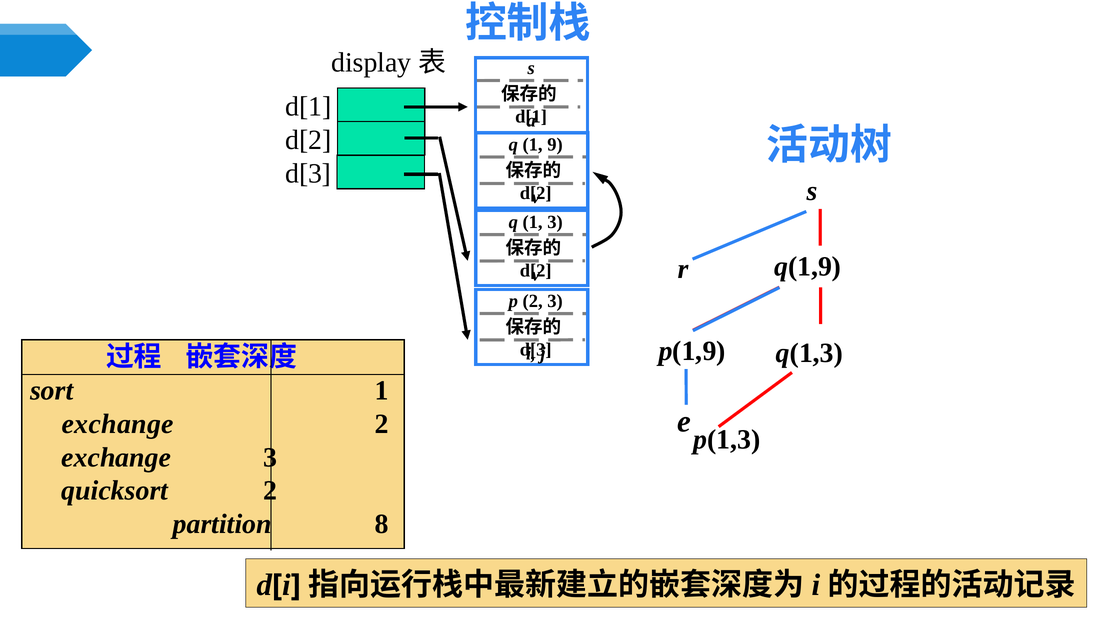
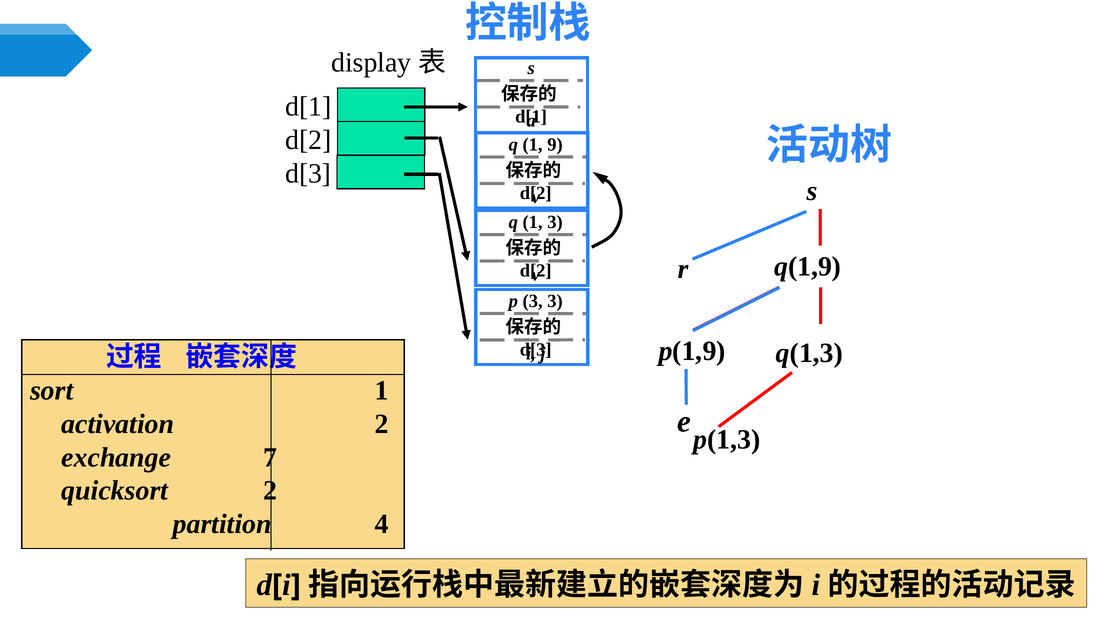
p 2: 2 -> 3 (533, 301)
exchange: exchange -> activation (118, 424)
exchange 3: 3 -> 7 (270, 457)
8: 8 -> 4 (382, 524)
